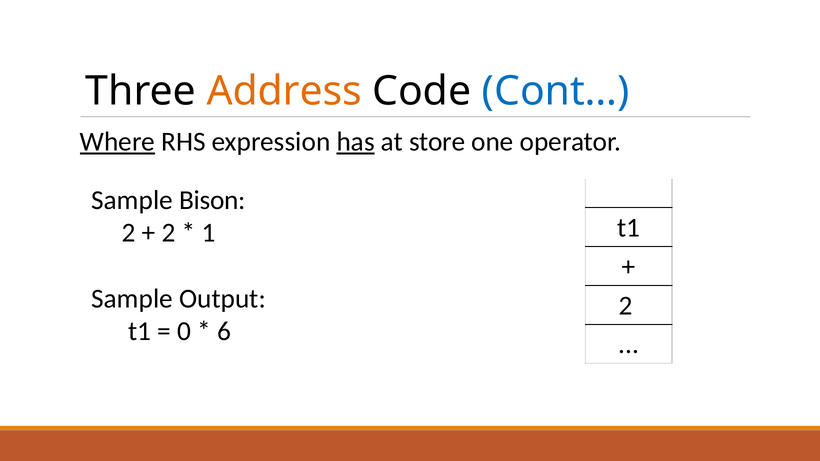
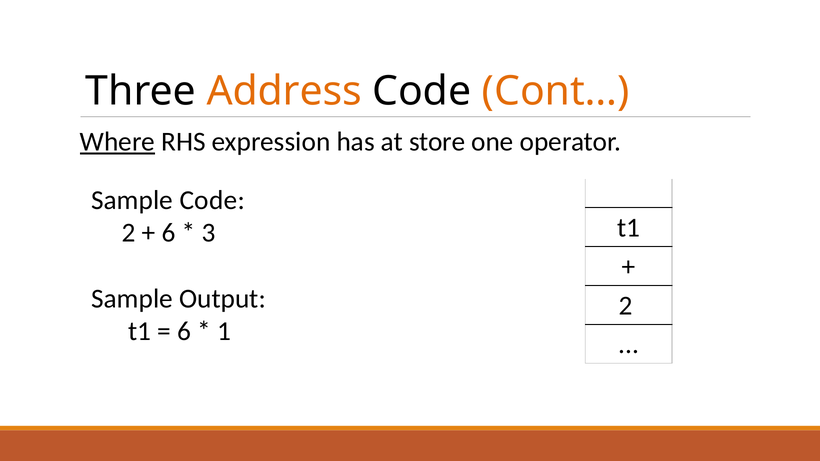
Cont… colour: blue -> orange (556, 91)
has underline: present -> none (356, 142)
Sample Bison: Bison -> Code (212, 200)
2: 2 -> 6 (169, 233)
1: 1 -> 3 (209, 233)
0: 0 -> 6 (184, 331)
6: 6 -> 1 (224, 331)
